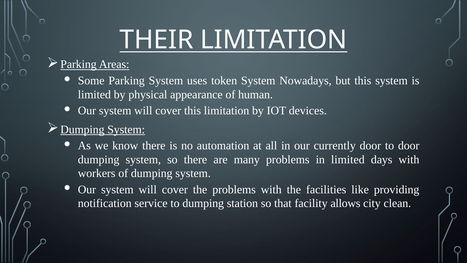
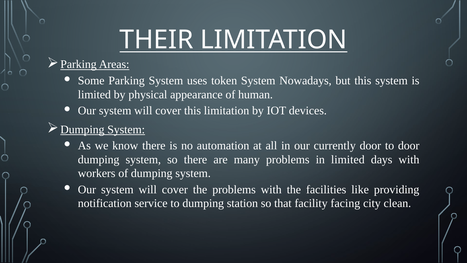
allows: allows -> facing (345, 203)
